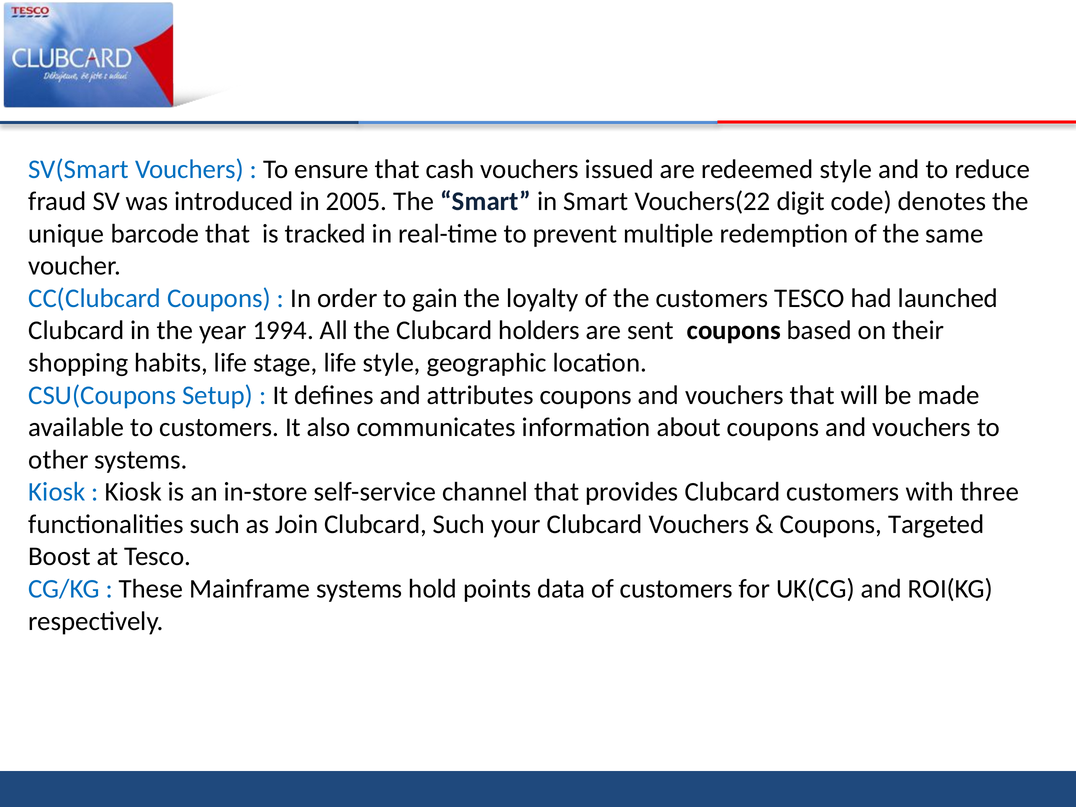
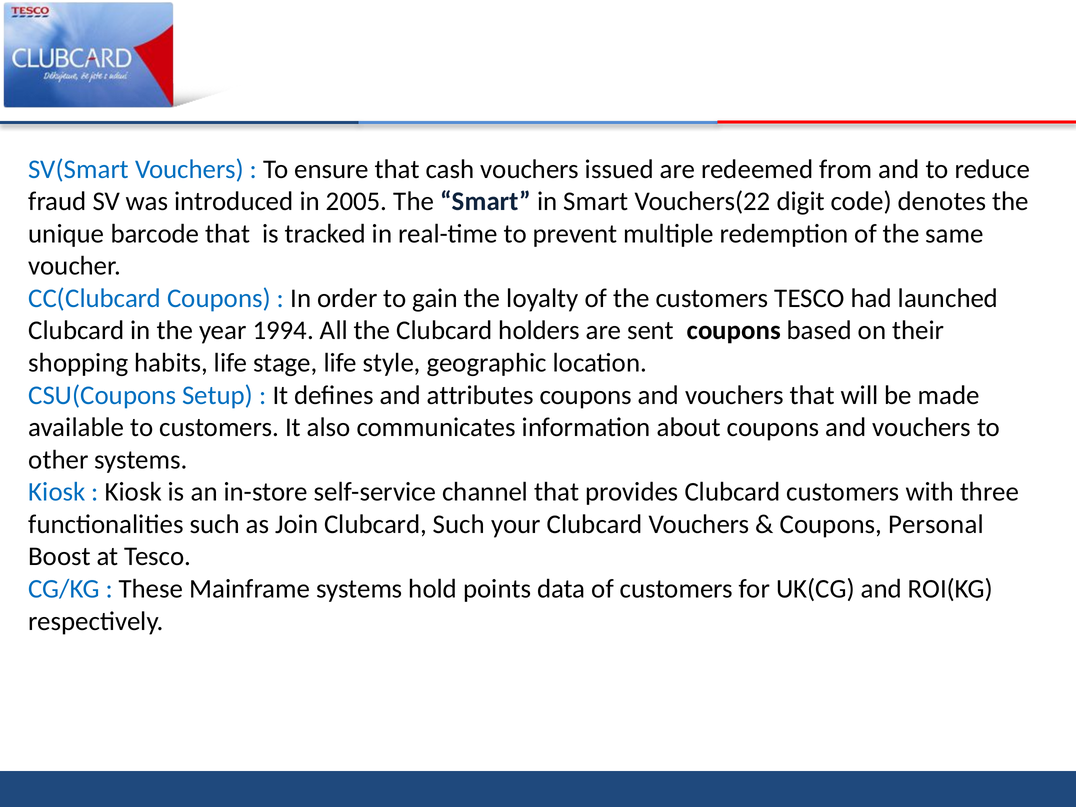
redeemed style: style -> from (846, 169)
Targeted: Targeted -> Personal (936, 524)
